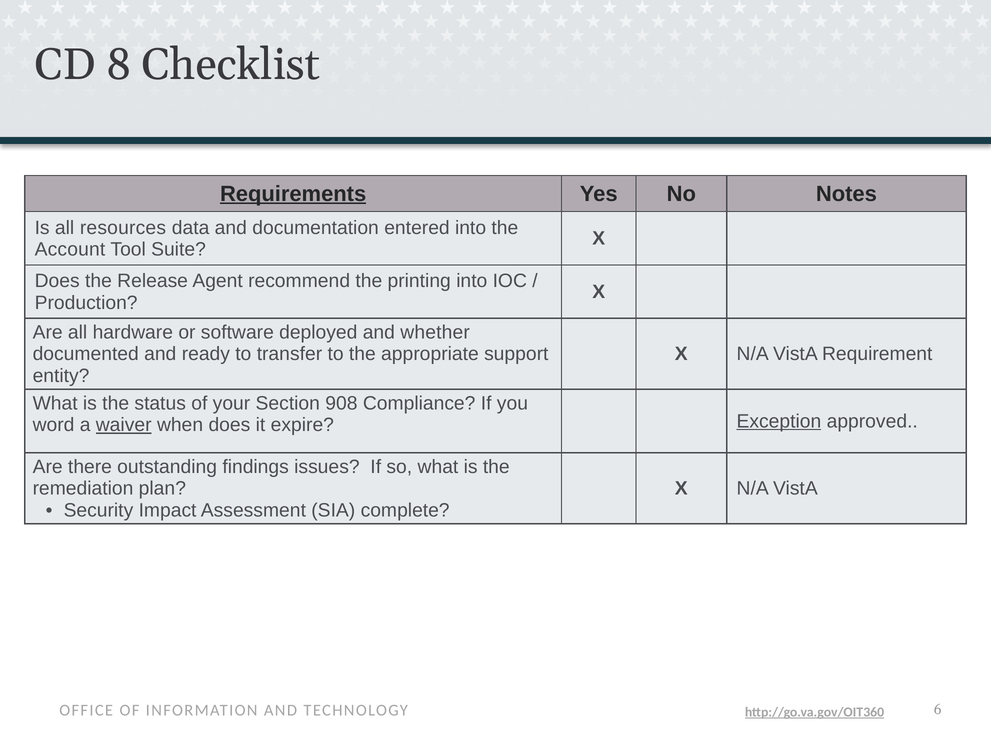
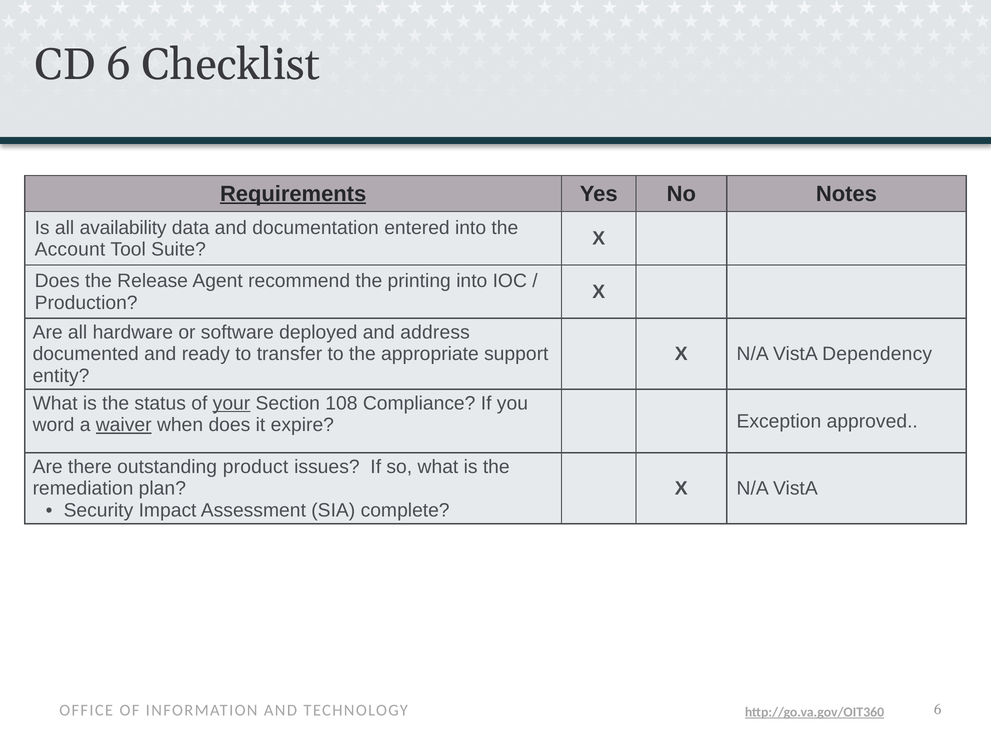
CD 8: 8 -> 6 (119, 64)
resources: resources -> availability (123, 228)
whether: whether -> address (435, 332)
Requirement: Requirement -> Dependency (877, 354)
your underline: none -> present (231, 403)
908: 908 -> 108 (341, 403)
Exception underline: present -> none (779, 421)
findings: findings -> product (256, 466)
